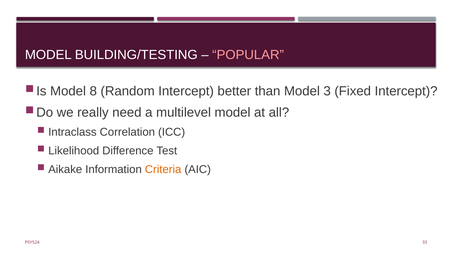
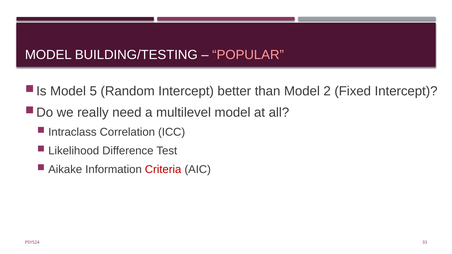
8: 8 -> 5 (93, 91)
3: 3 -> 2 (327, 91)
Criteria colour: orange -> red (163, 170)
